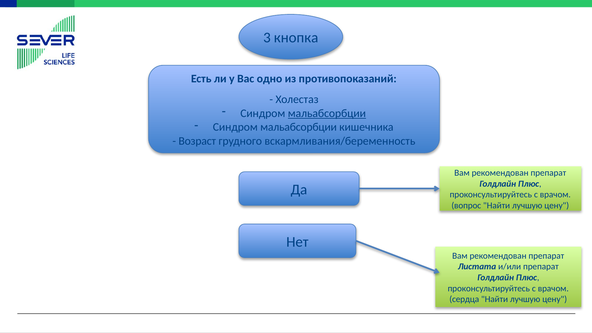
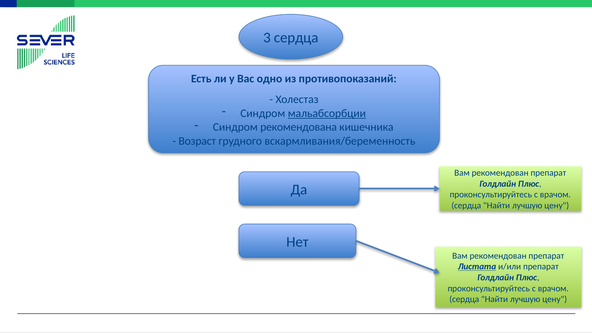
3 кнопка: кнопка -> сердца (296, 38)
мальабсорбции: мальабсорбции -> рекомендована (299, 127)
вопрос: вопрос -> сердца (466, 205)
Листата underline: none -> present (477, 267)
